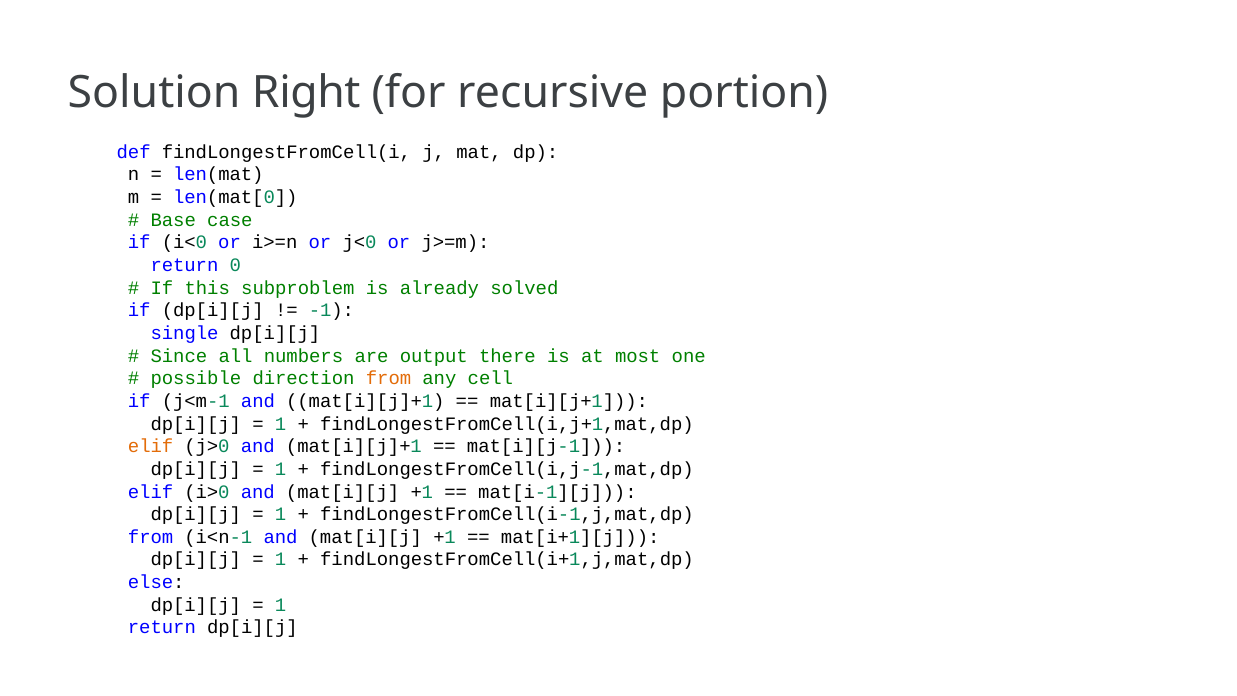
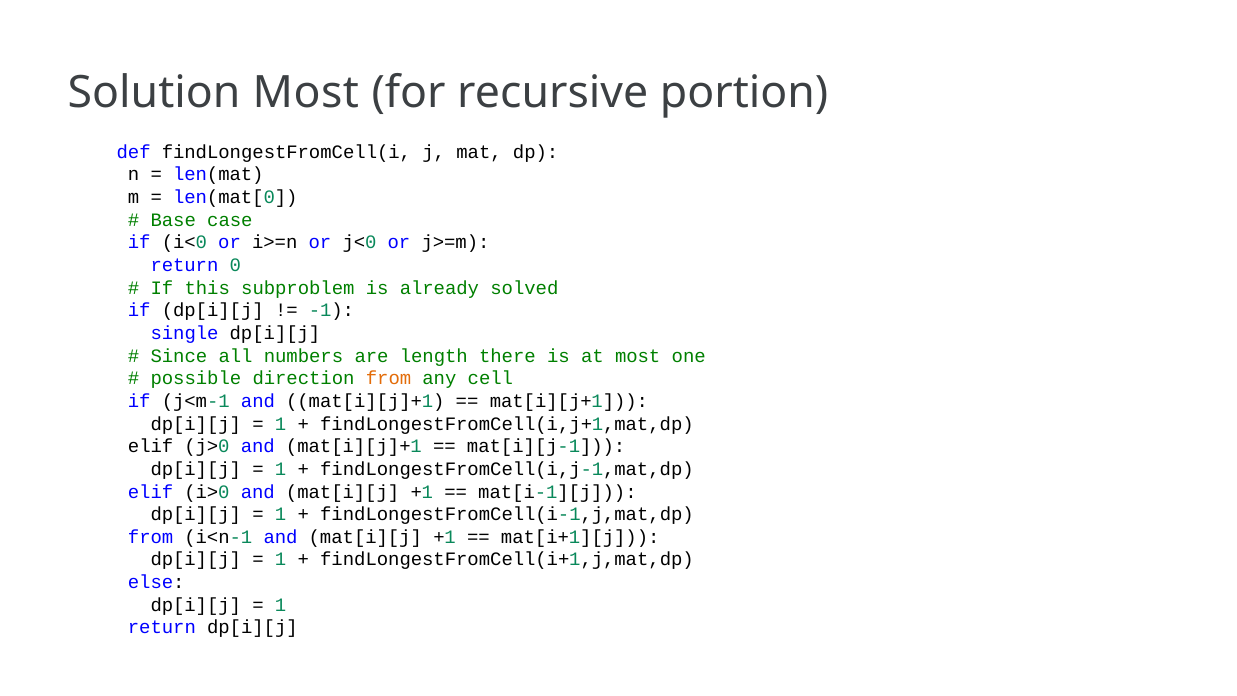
Solution Right: Right -> Most (306, 93)
output: output -> length (434, 356)
elif colour: orange -> black (151, 446)
